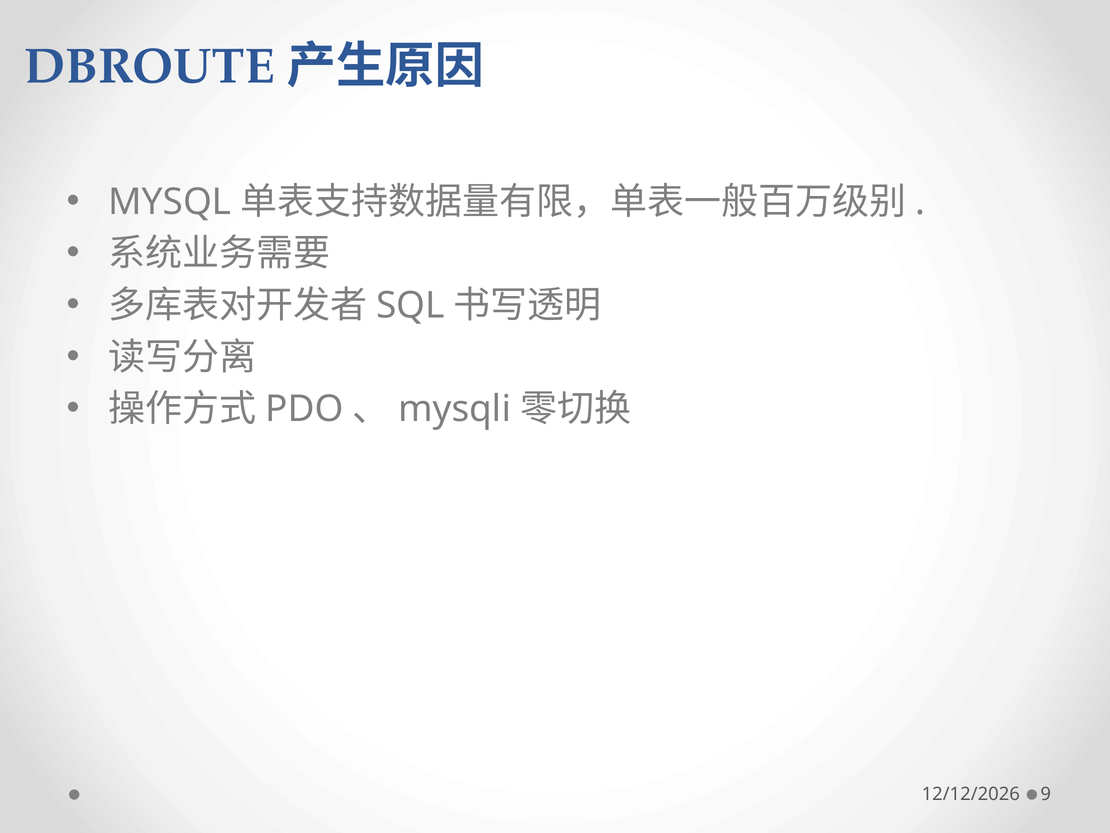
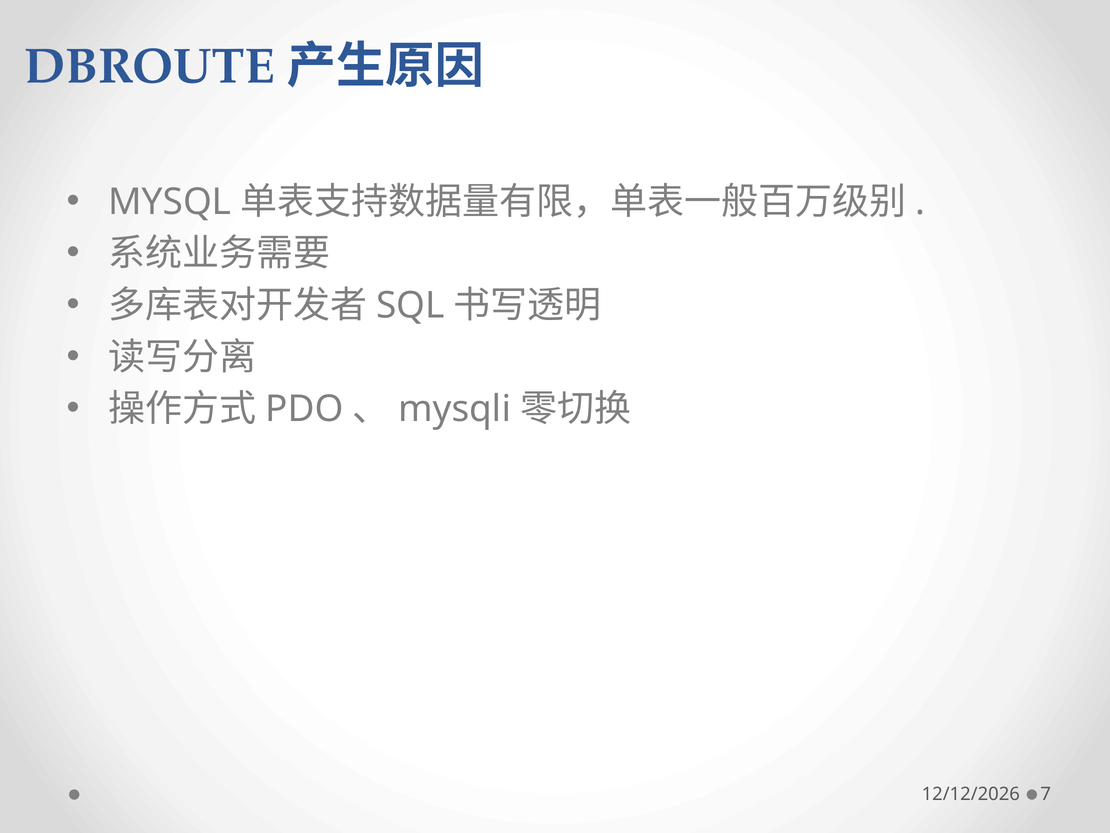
9: 9 -> 7 (1046, 794)
